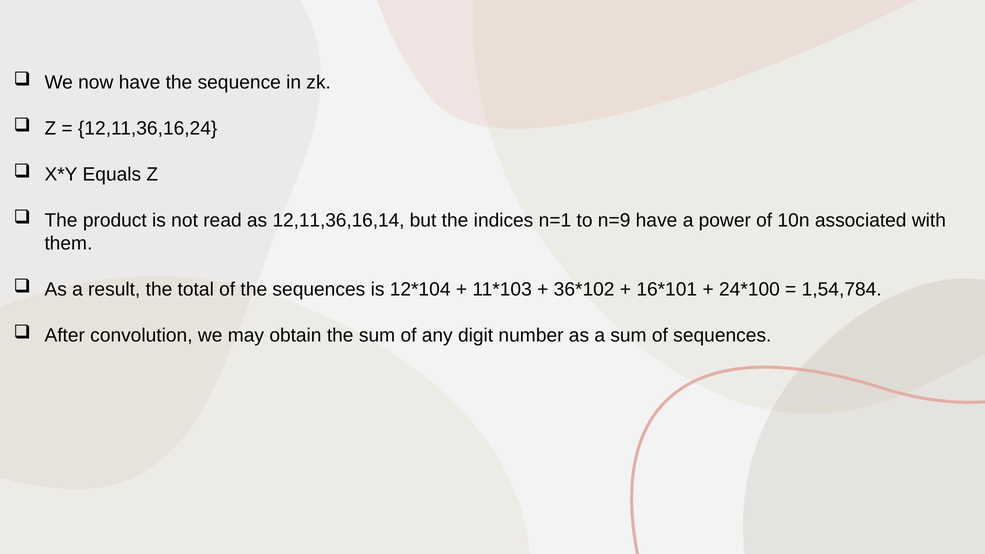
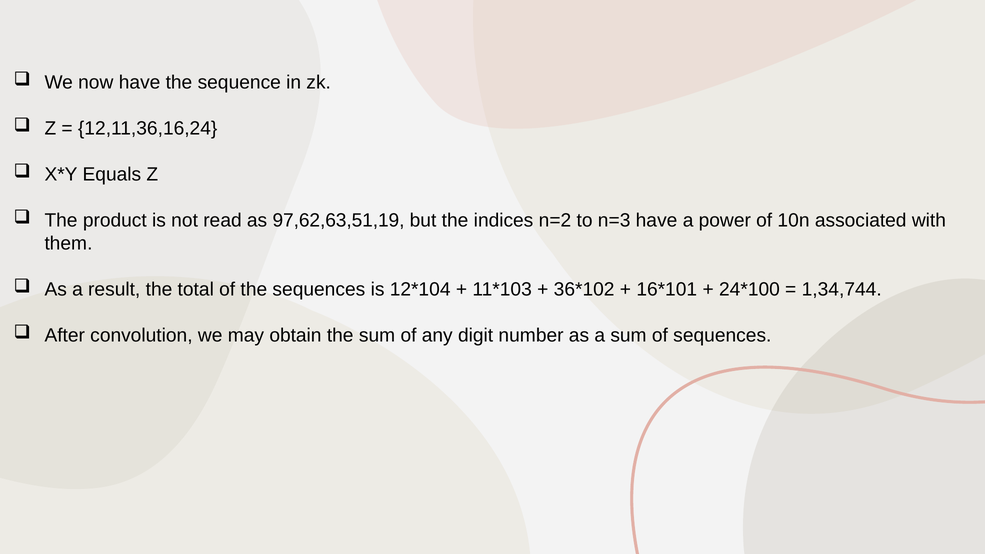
12,11,36,16,14: 12,11,36,16,14 -> 97,62,63,51,19 (339, 220)
n=1: n=1 -> n=2 (555, 220)
n=9: n=9 -> n=3 (614, 220)
1,54,784: 1,54,784 -> 1,34,744 (842, 289)
